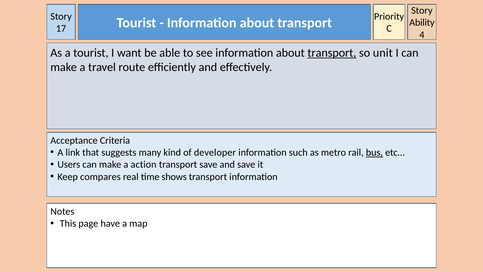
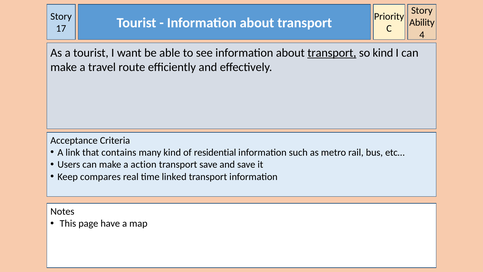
so unit: unit -> kind (383, 53)
suggests: suggests -> contains (119, 152)
developer: developer -> residential (215, 152)
bus underline: present -> none (374, 152)
shows: shows -> linked (174, 177)
